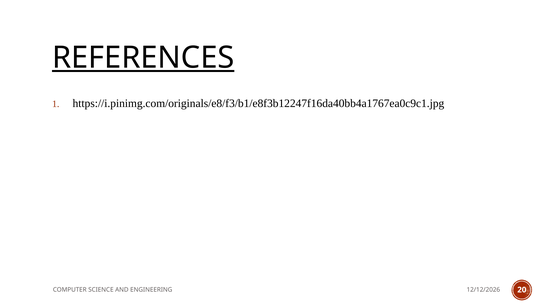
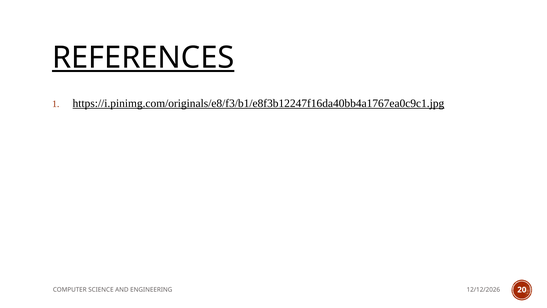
https://i.pinimg.com/originals/e8/f3/b1/e8f3b12247f16da40bb4a1767ea0c9c1.jpg underline: none -> present (258, 103)
